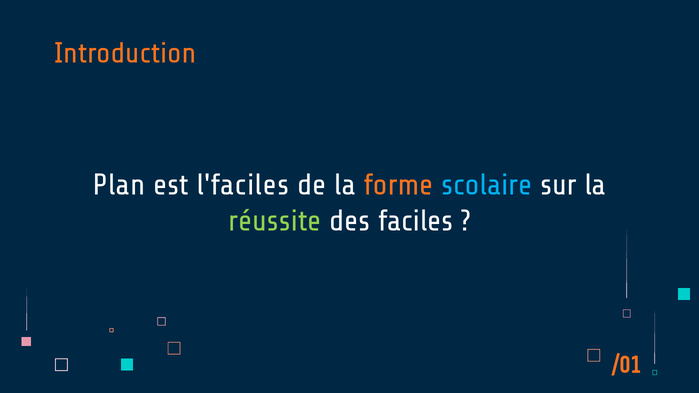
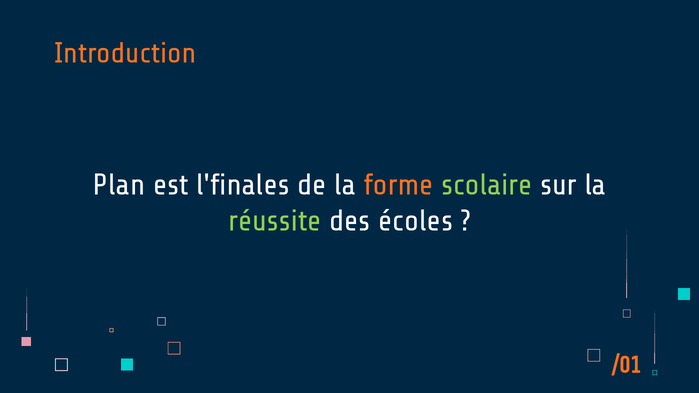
l'faciles: l'faciles -> l'finales (243, 185)
scolaire colour: light blue -> light green (487, 185)
faciles: faciles -> écoles (416, 221)
